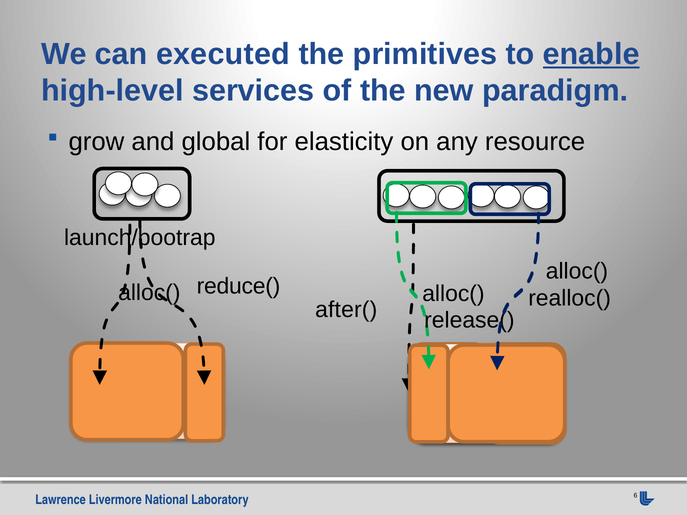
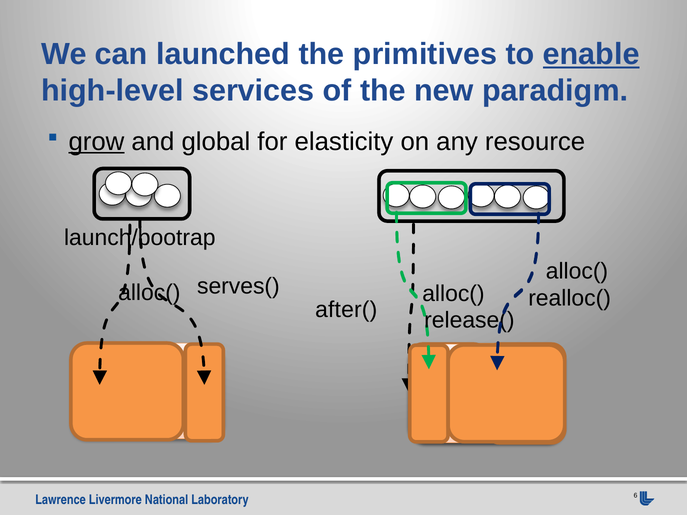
executed: executed -> launched (223, 54)
grow underline: none -> present (96, 142)
reduce(: reduce( -> serves( (238, 286)
